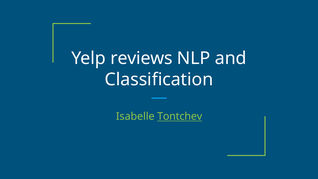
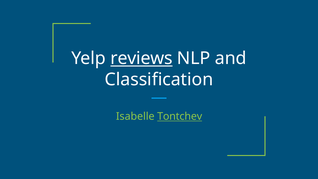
reviews underline: none -> present (141, 58)
